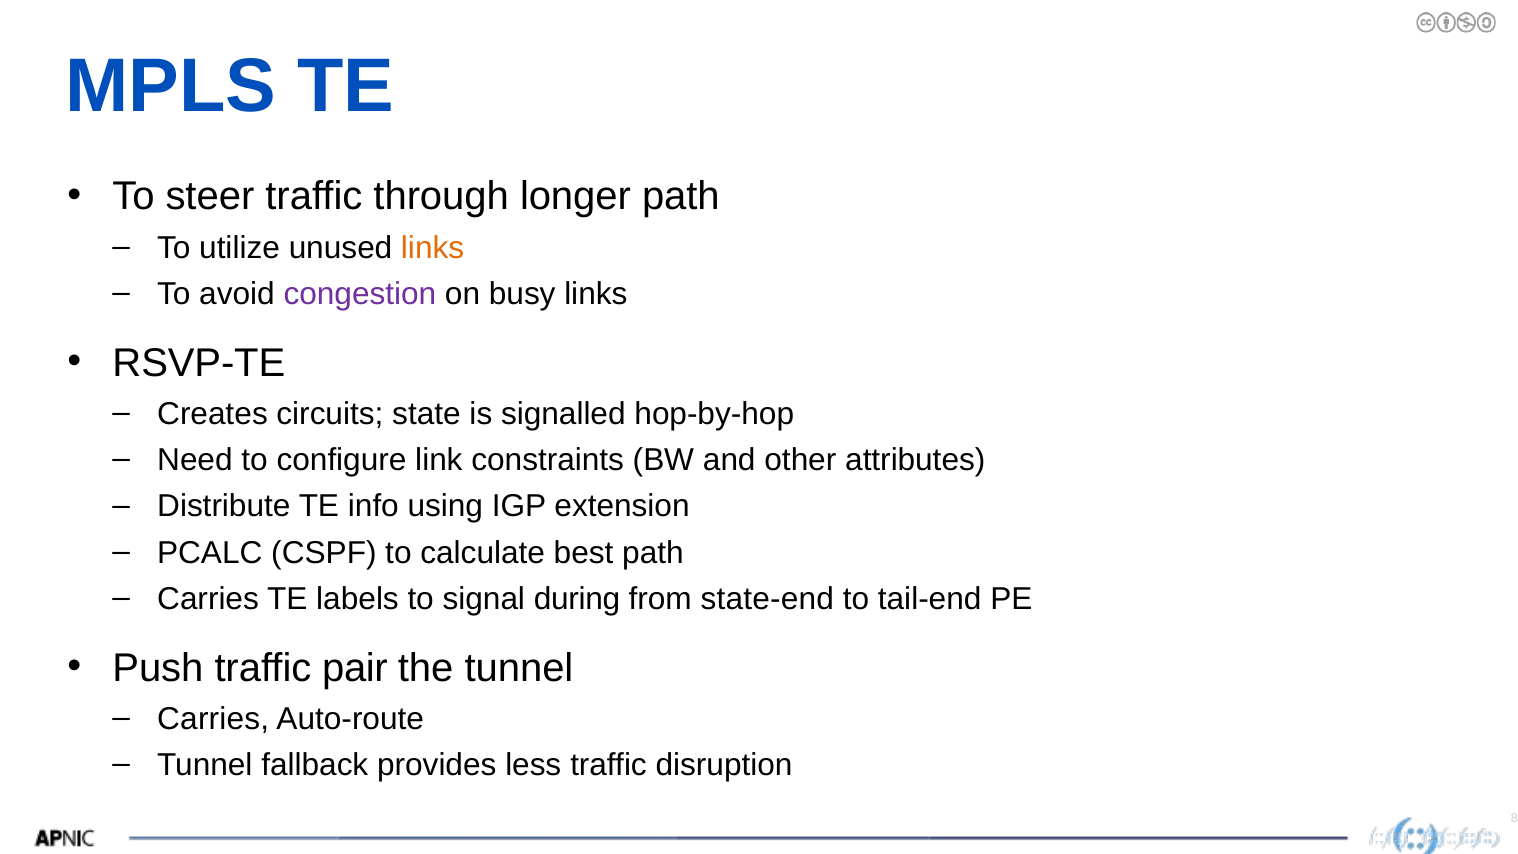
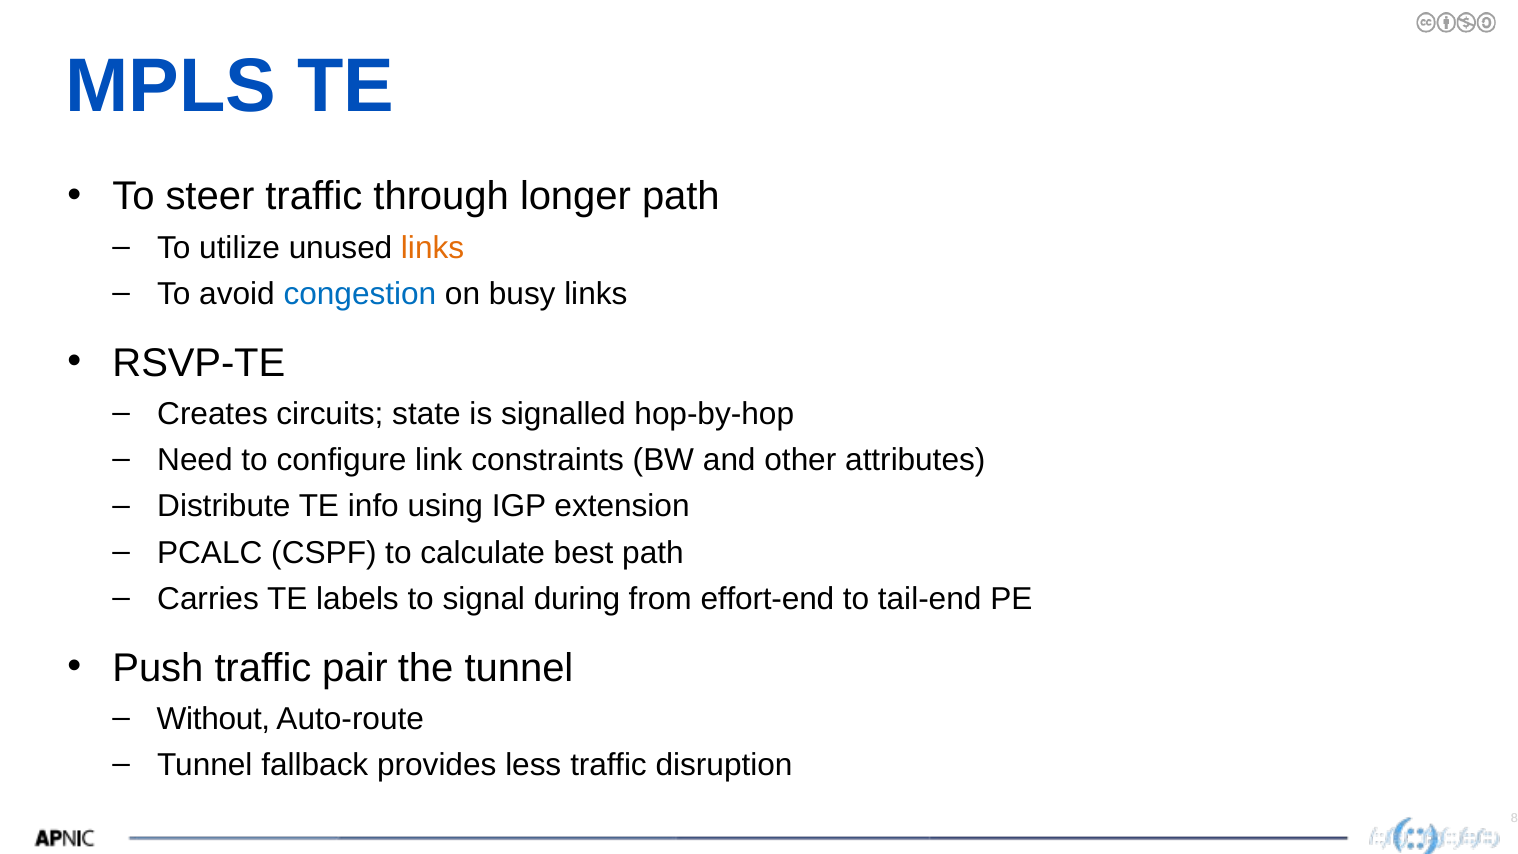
congestion colour: purple -> blue (360, 294)
state-end: state-end -> effort-end (767, 599)
Carries: Carries -> Without (213, 719)
